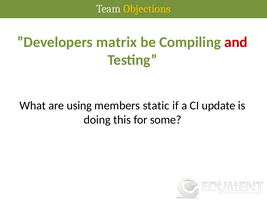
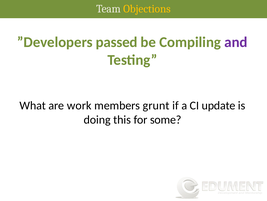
matrix: matrix -> passed (117, 42)
and colour: red -> purple (236, 42)
using: using -> work (79, 105)
static: static -> grunt (156, 105)
